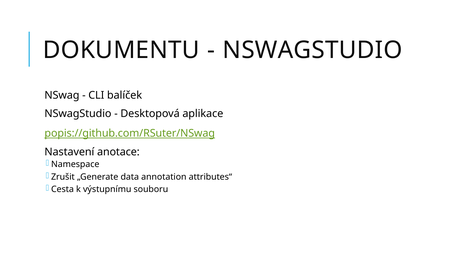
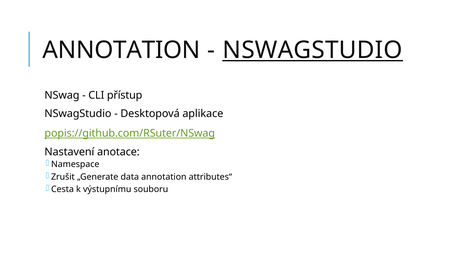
DOKUMENTU: DOKUMENTU -> ANNOTATION (121, 50)
NSWAGSTUDIO underline: none -> present (313, 50)
balíček: balíček -> přístup (125, 95)
